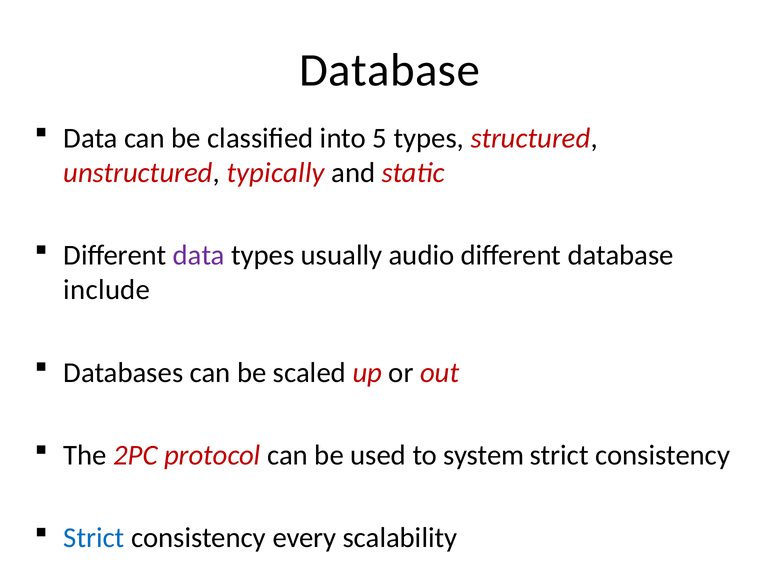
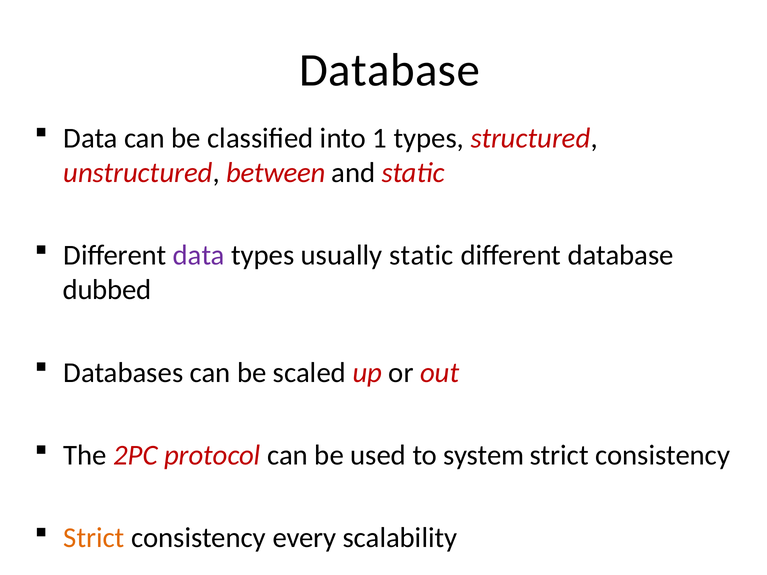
5: 5 -> 1 (380, 138)
typically: typically -> between (276, 173)
usually audio: audio -> static (421, 255)
include: include -> dubbed (107, 290)
Strict colour: blue -> orange (94, 538)
